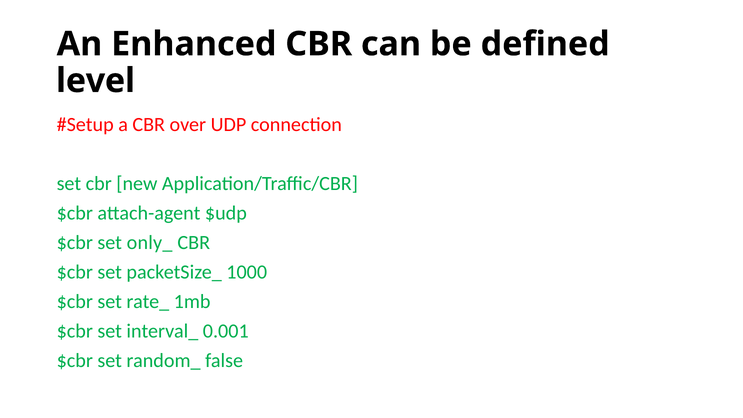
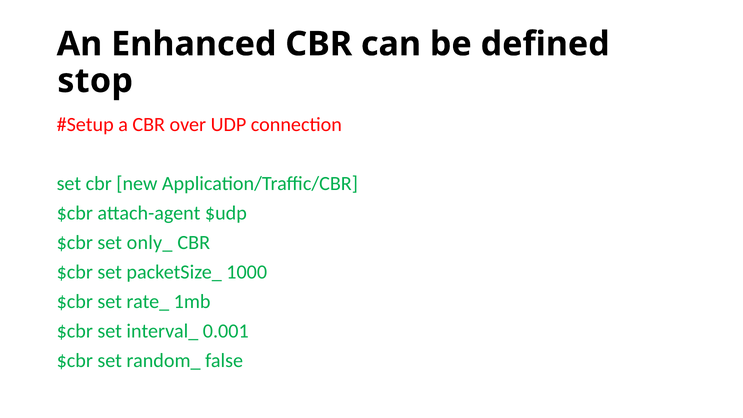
level: level -> stop (95, 81)
